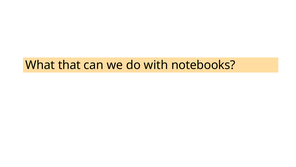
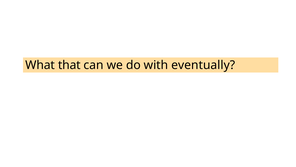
notebooks: notebooks -> eventually (203, 65)
